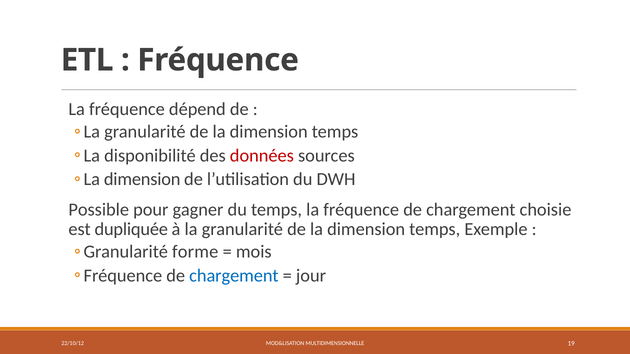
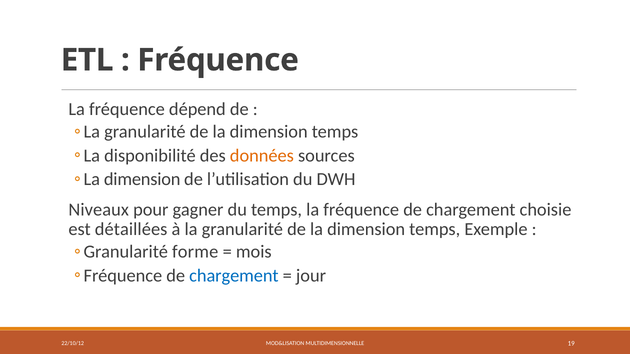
données colour: red -> orange (262, 156)
Possible: Possible -> Niveaux (99, 210)
dupliquée: dupliquée -> détaillées (131, 230)
